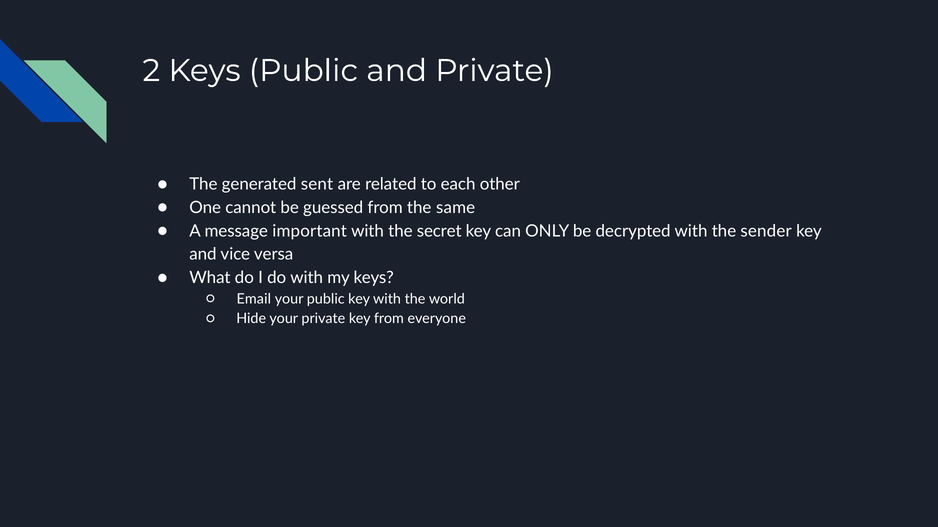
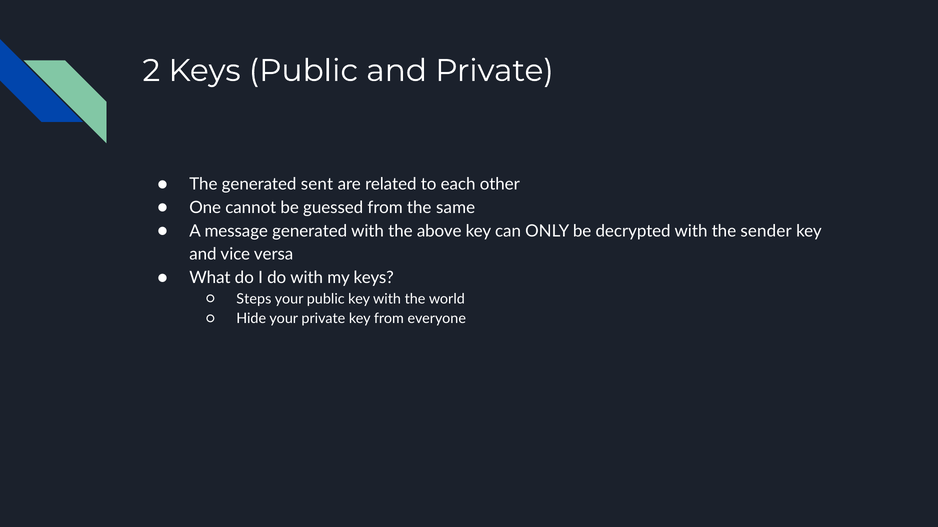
message important: important -> generated (310, 231)
secret: secret -> above (439, 231)
Email: Email -> Steps (254, 299)
